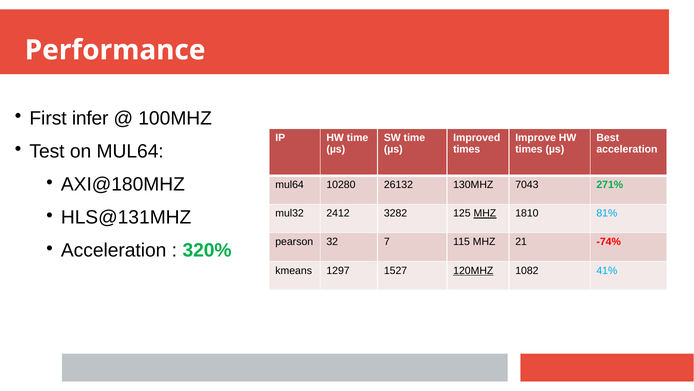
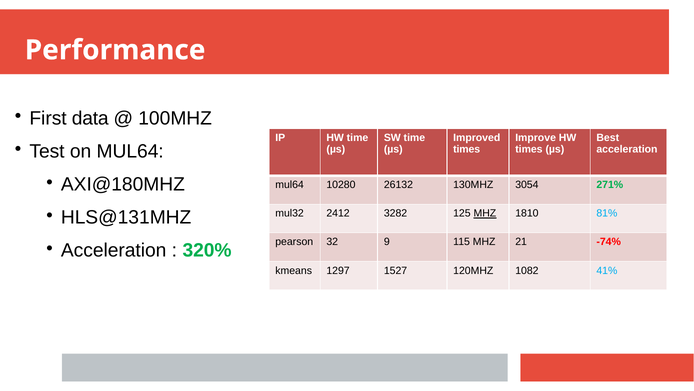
infer: infer -> data (90, 118)
7043: 7043 -> 3054 (527, 185)
7: 7 -> 9 (387, 242)
120MHZ underline: present -> none (473, 270)
